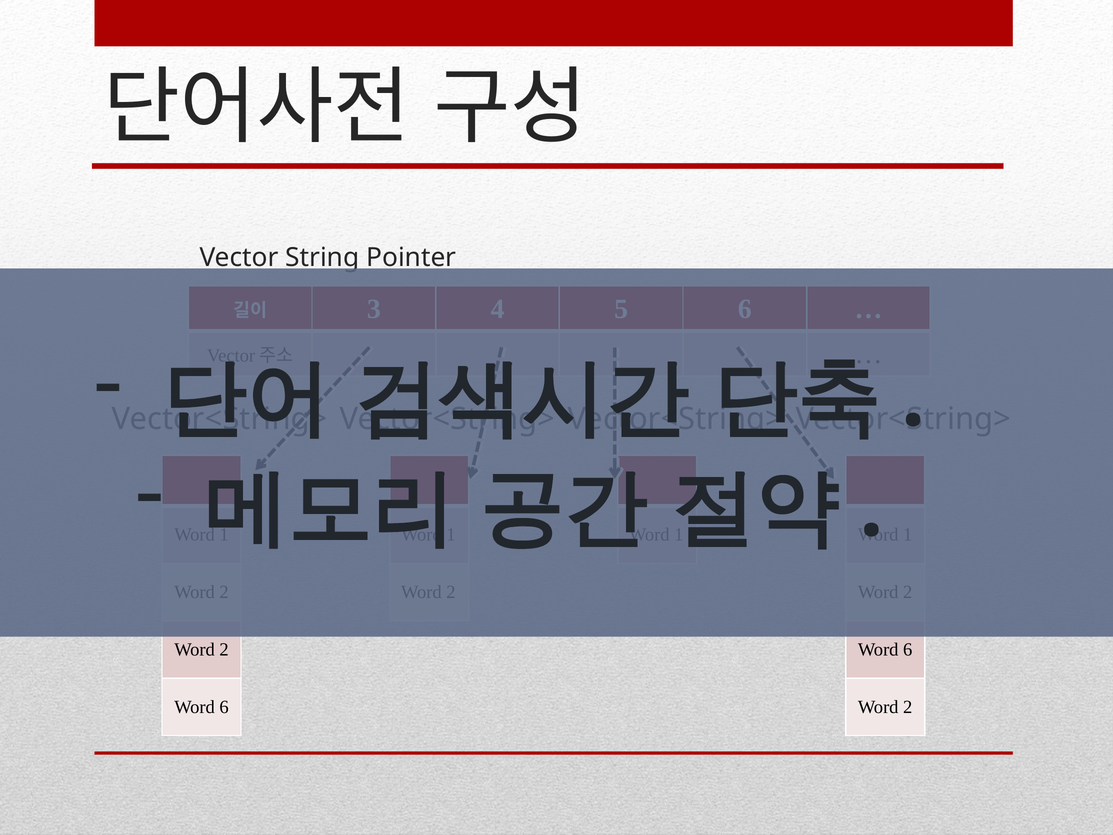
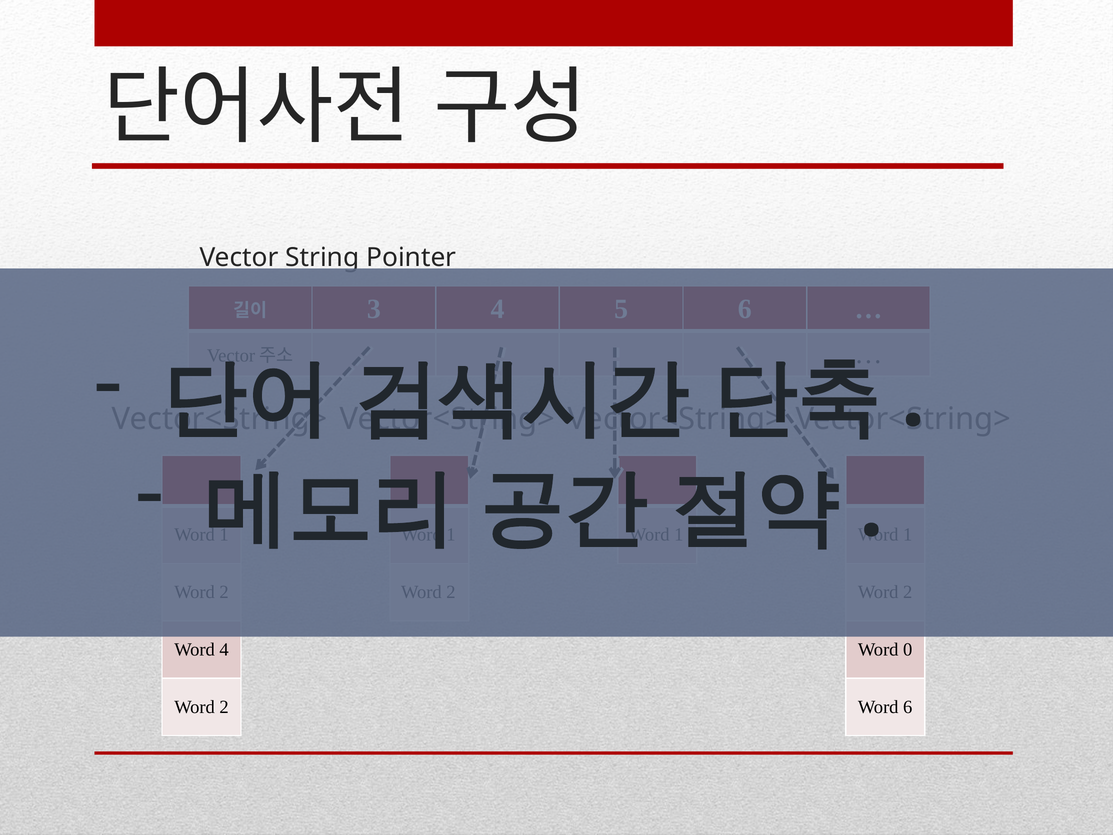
2: 2 -> 4 (224, 649)
6: 6 -> 0 (908, 649)
6: 6 -> 2 (224, 707)
2: 2 -> 6 (908, 707)
